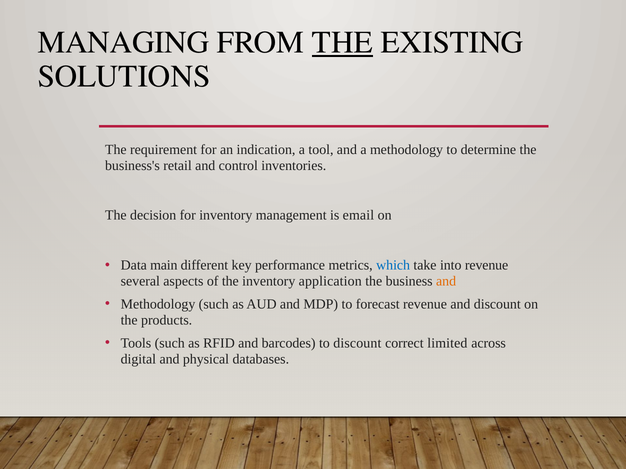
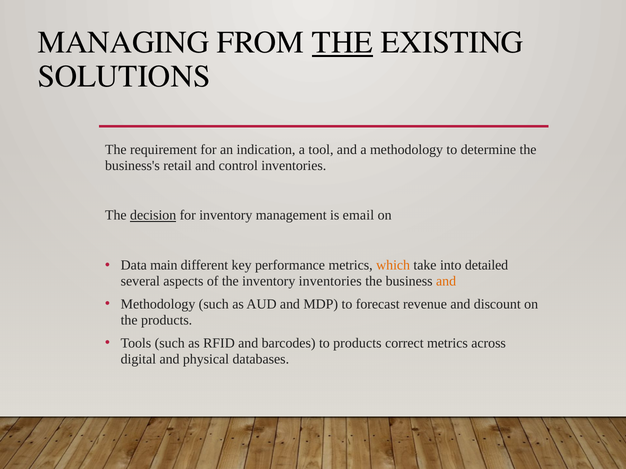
decision underline: none -> present (153, 216)
which colour: blue -> orange (393, 266)
into revenue: revenue -> detailed (487, 266)
inventory application: application -> inventories (330, 282)
to discount: discount -> products (357, 343)
correct limited: limited -> metrics (447, 343)
